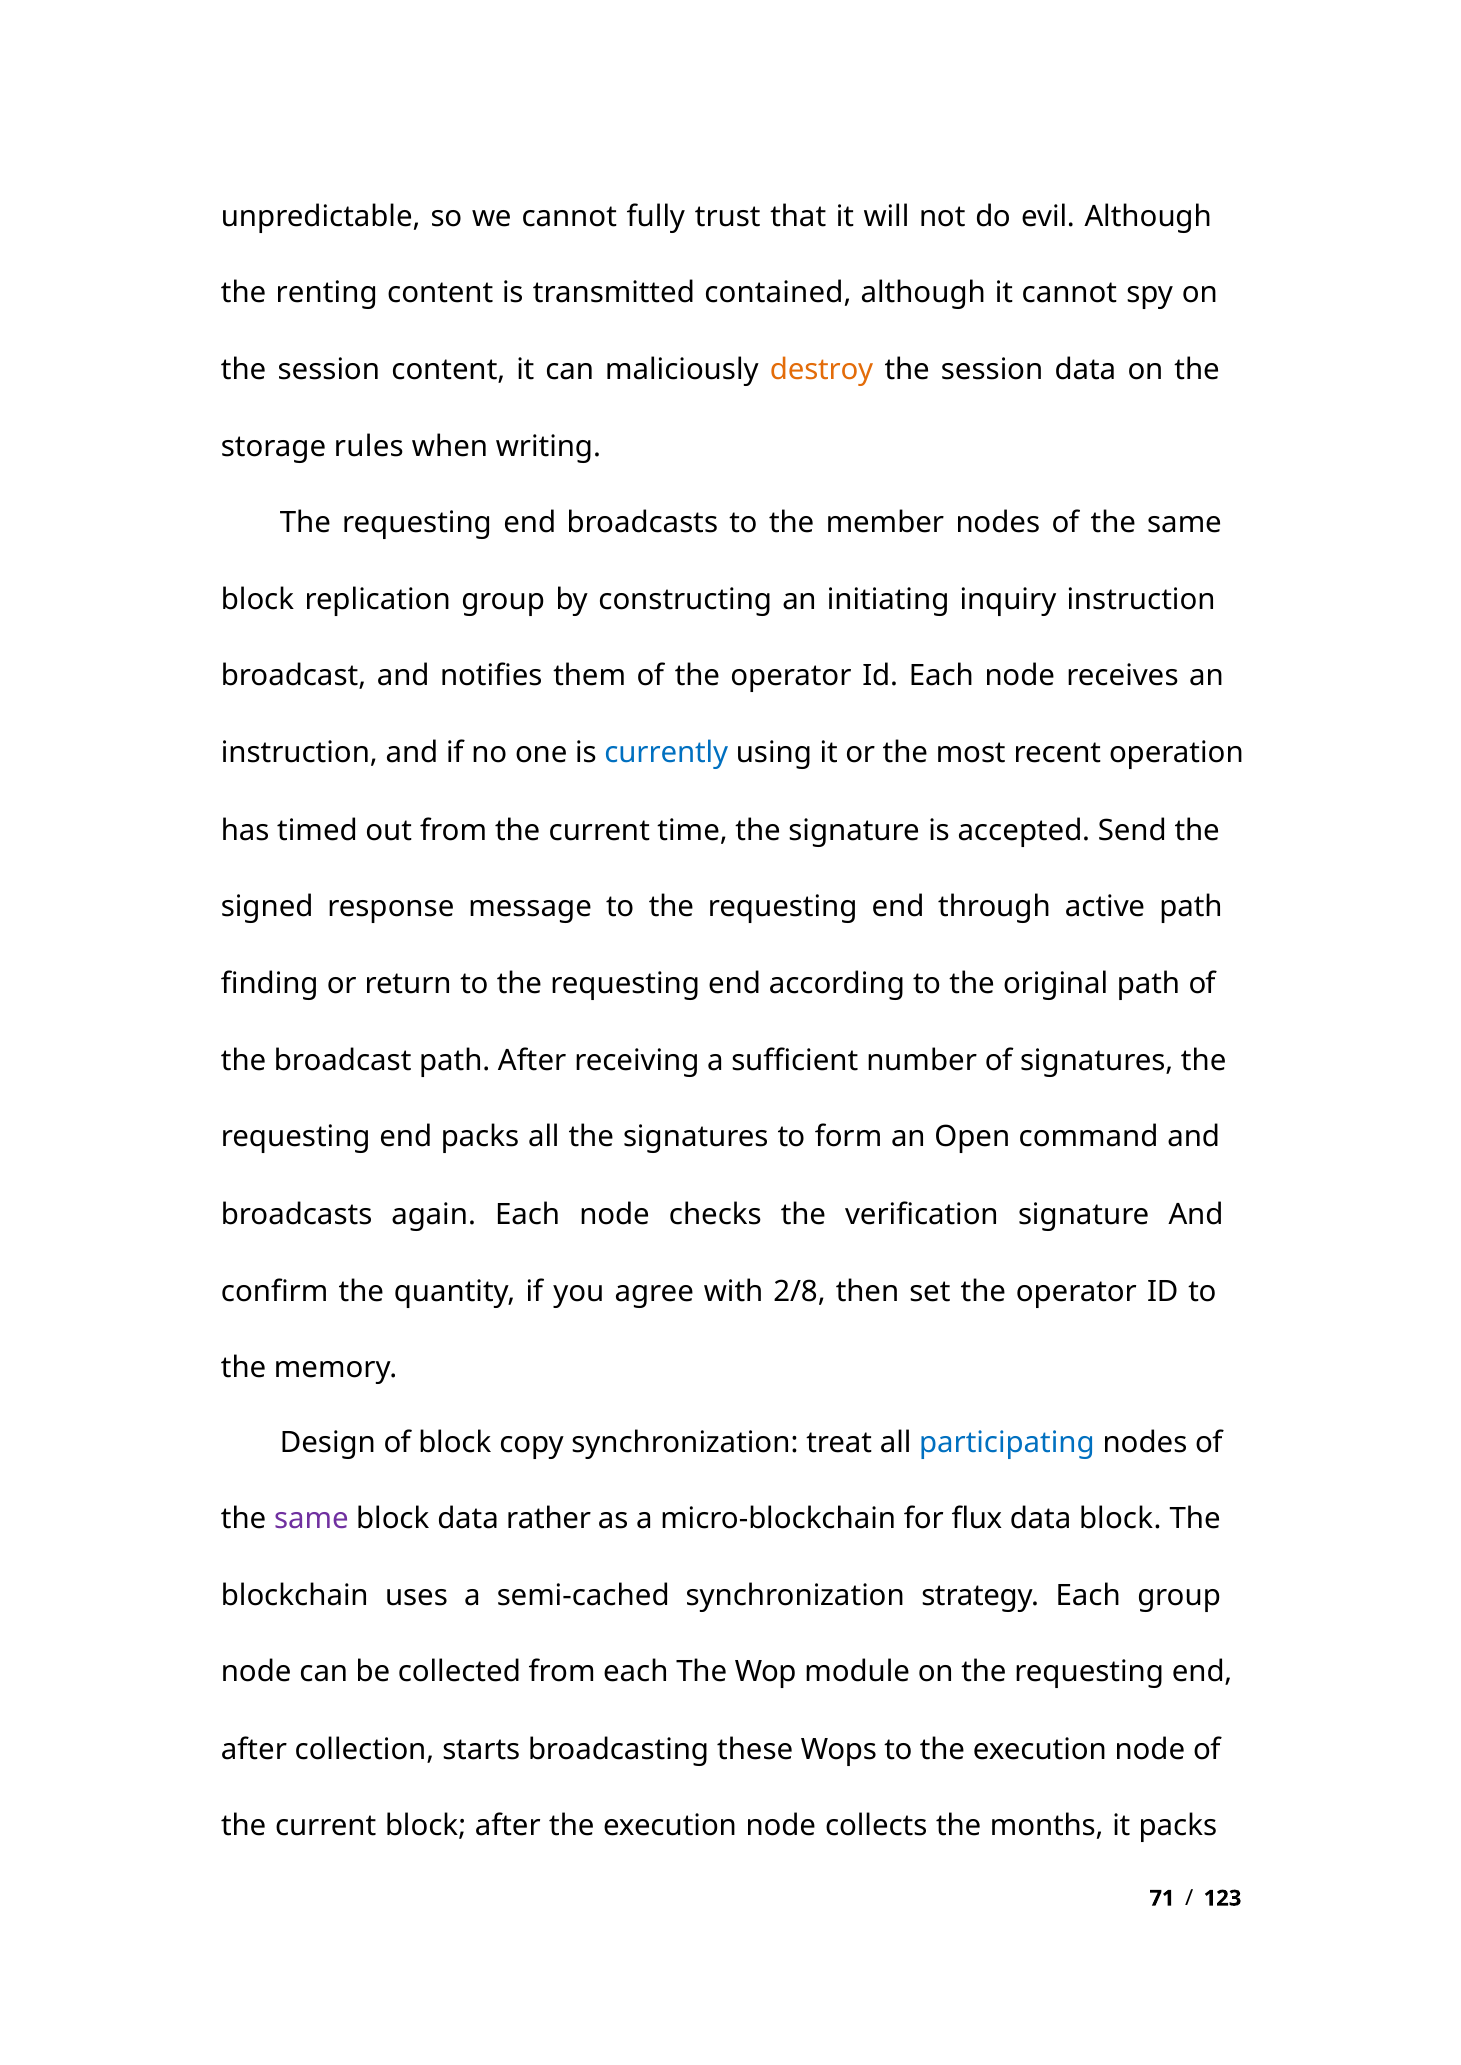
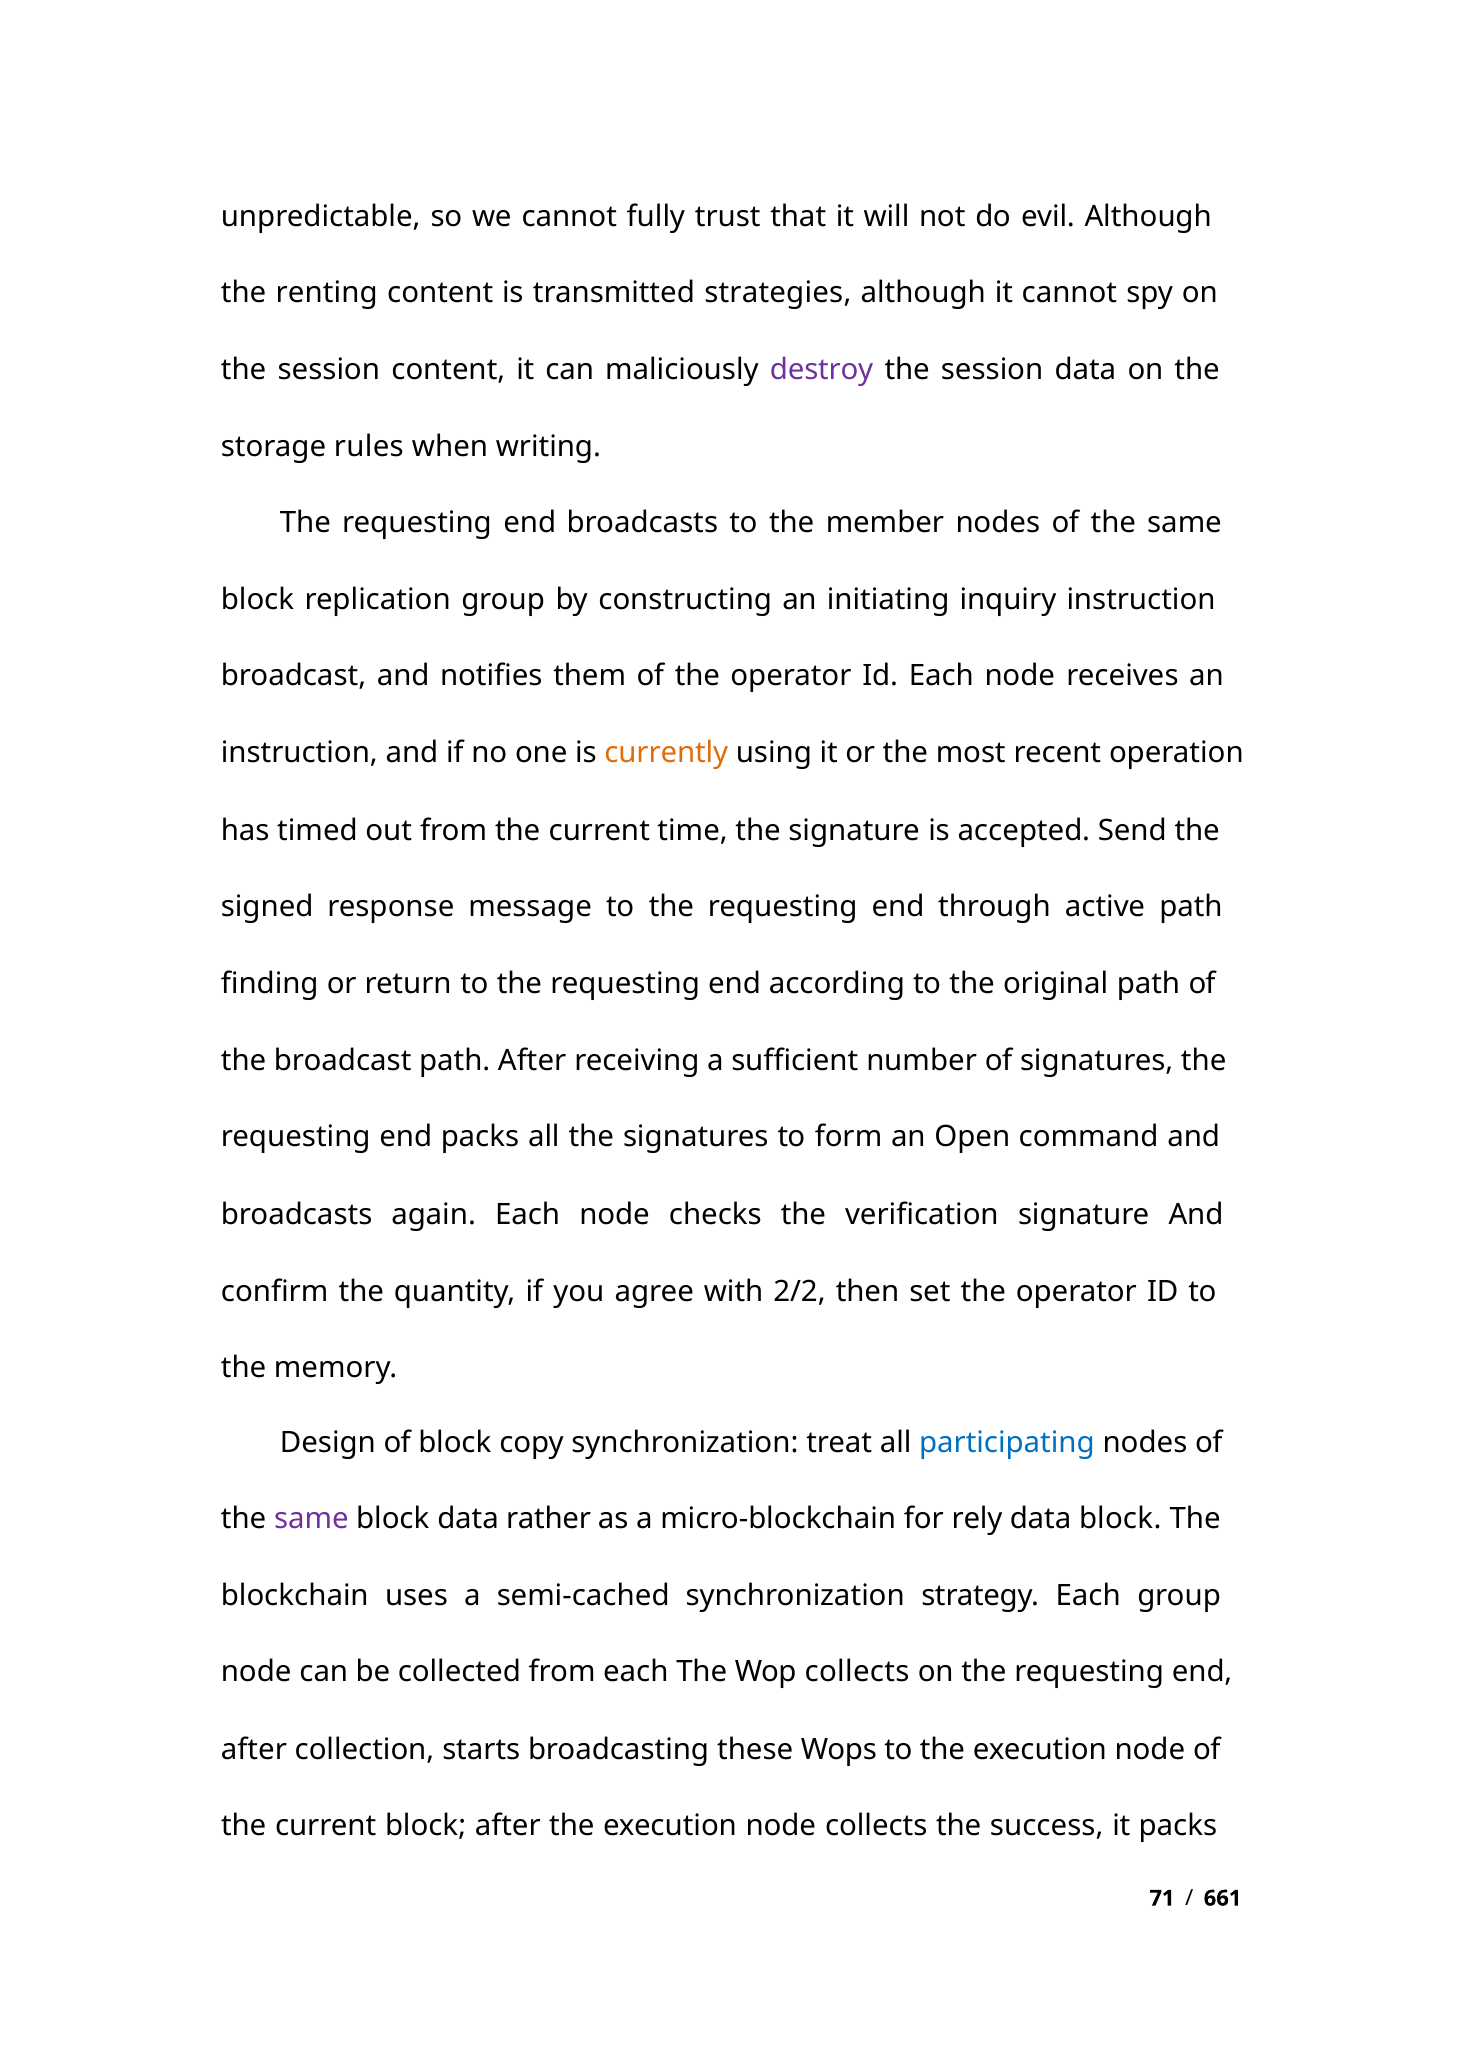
contained: contained -> strategies (778, 293)
destroy colour: orange -> purple (822, 370)
currently colour: blue -> orange (666, 753)
2/8: 2/8 -> 2/2 (799, 1291)
flux: flux -> rely (977, 1519)
Wop module: module -> collects (857, 1672)
months: months -> success (1047, 1826)
123: 123 -> 661 (1223, 1898)
